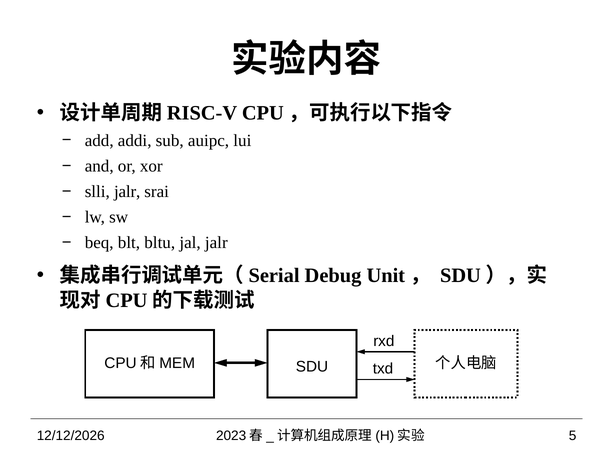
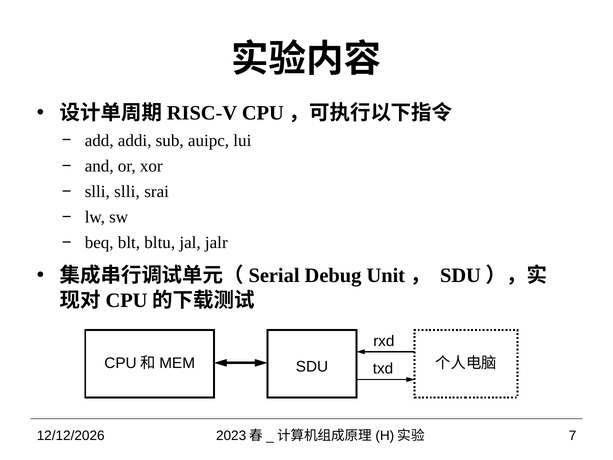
slli jalr: jalr -> slli (127, 192)
5: 5 -> 7 (573, 436)
